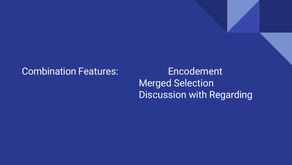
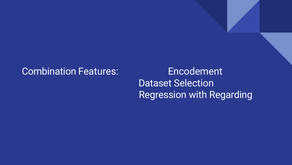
Merged: Merged -> Dataset (155, 83)
Discussion: Discussion -> Regression (163, 94)
